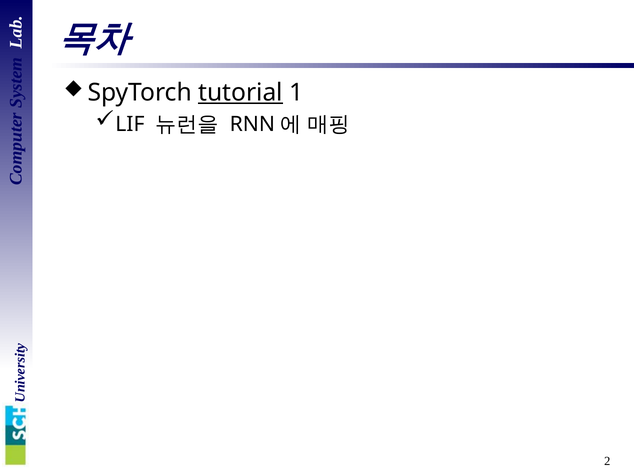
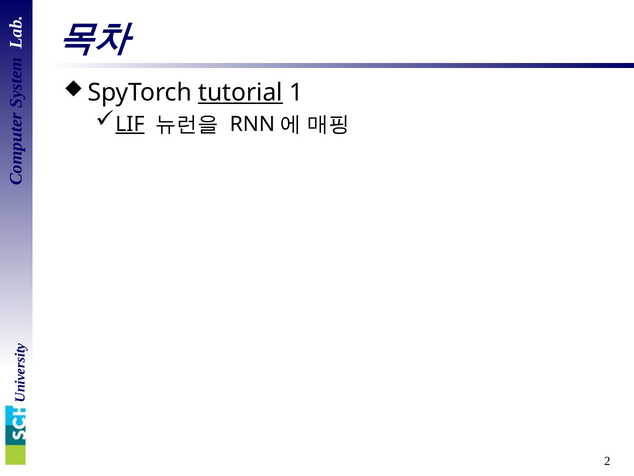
LIF underline: none -> present (130, 124)
